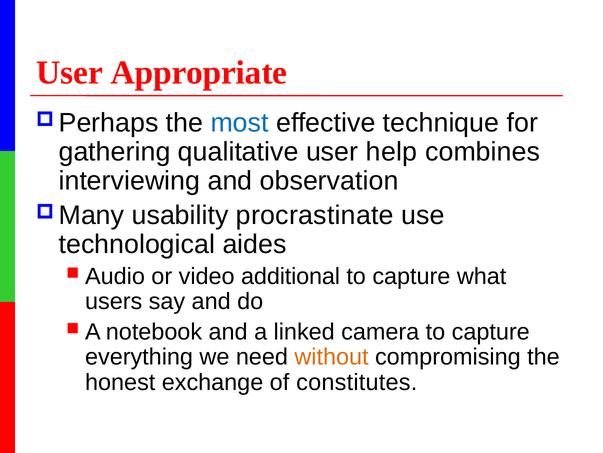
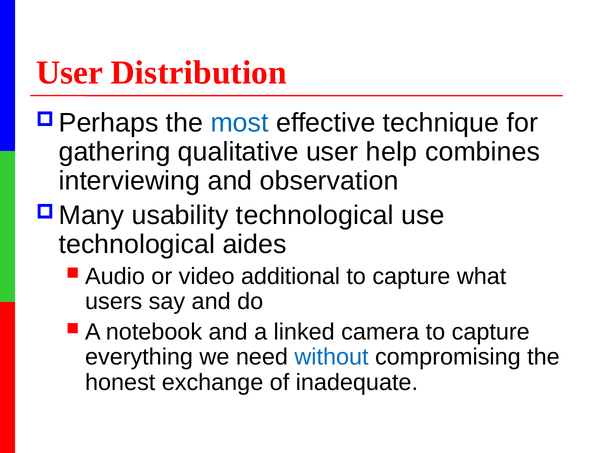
Appropriate: Appropriate -> Distribution (199, 73)
usability procrastinate: procrastinate -> technological (315, 215)
without colour: orange -> blue (332, 357)
constitutes: constitutes -> inadequate (357, 382)
